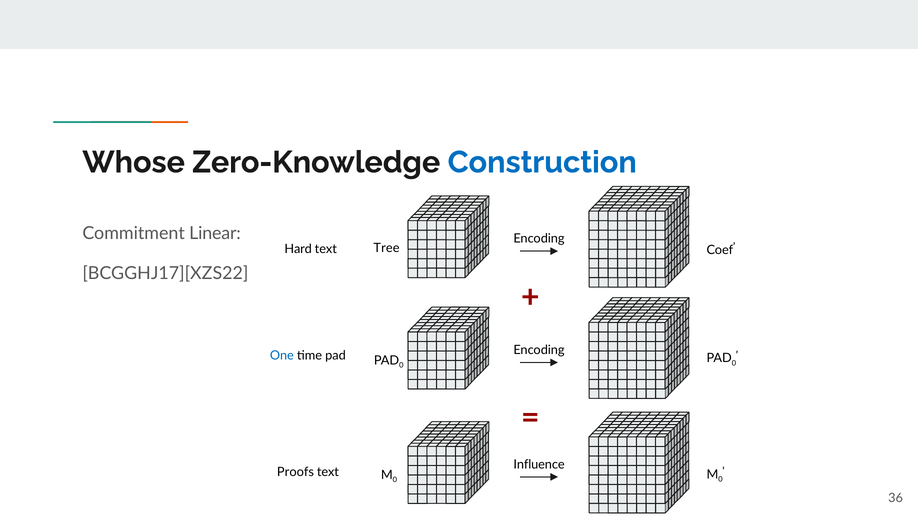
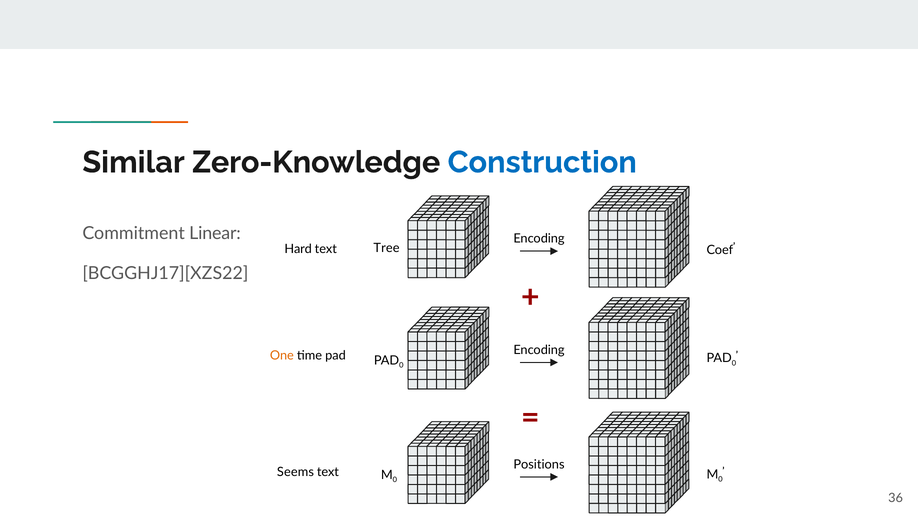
Whose: Whose -> Similar (134, 162)
One colour: blue -> orange (282, 355)
Influence: Influence -> Positions (539, 464)
Proofs: Proofs -> Seems (295, 471)
